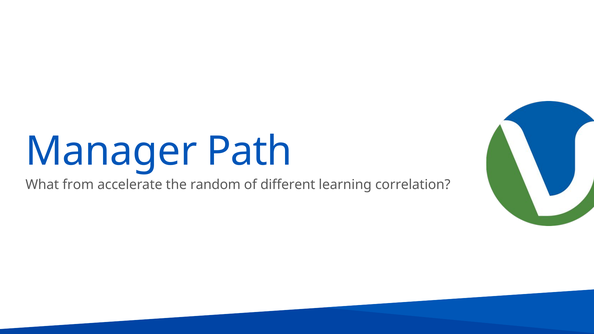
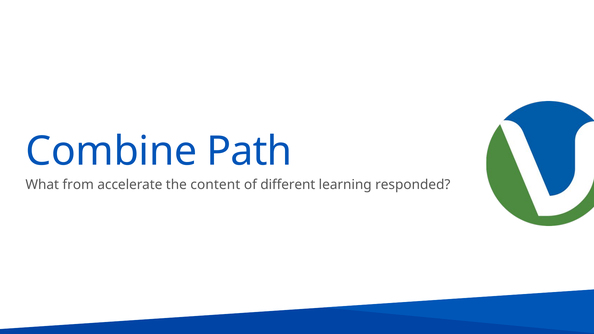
Manager: Manager -> Combine (111, 151)
random: random -> content (215, 185)
correlation: correlation -> responded (413, 185)
